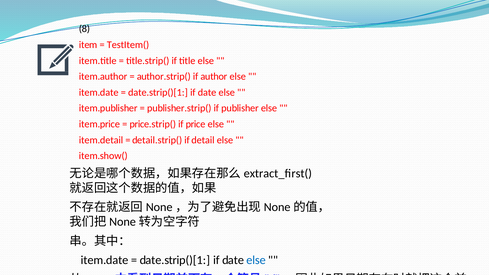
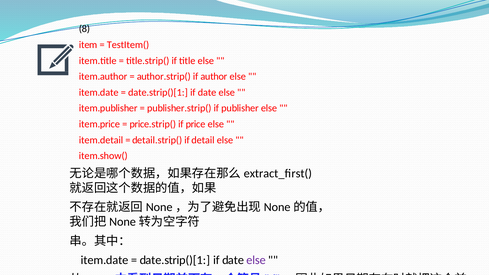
else colour: blue -> purple (256, 260)
